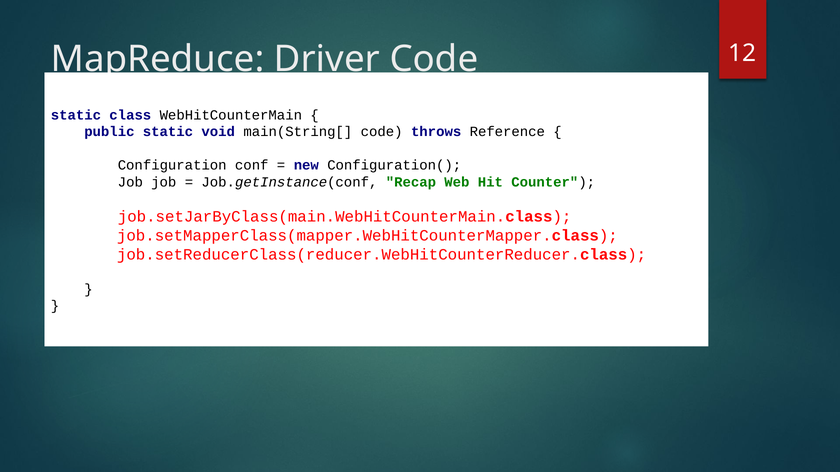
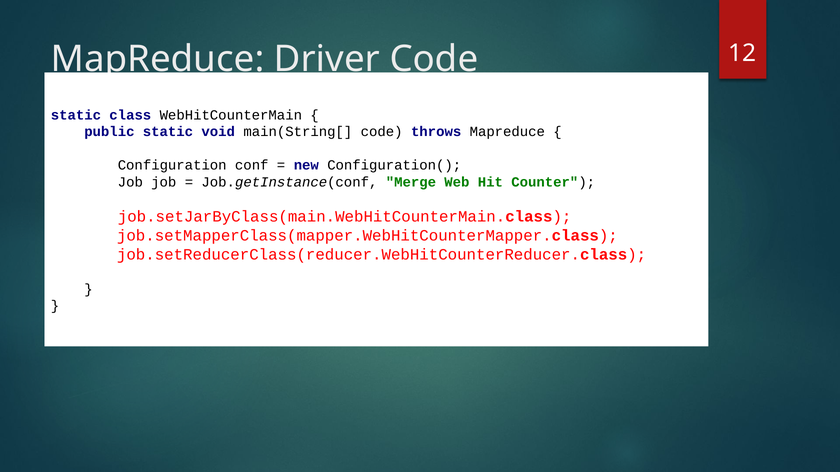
throws Reference: Reference -> Mapreduce (507, 132)
Recap: Recap -> Merge (411, 182)
